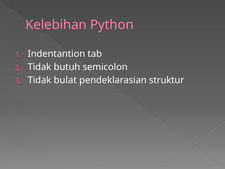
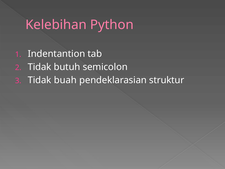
bulat: bulat -> buah (65, 80)
